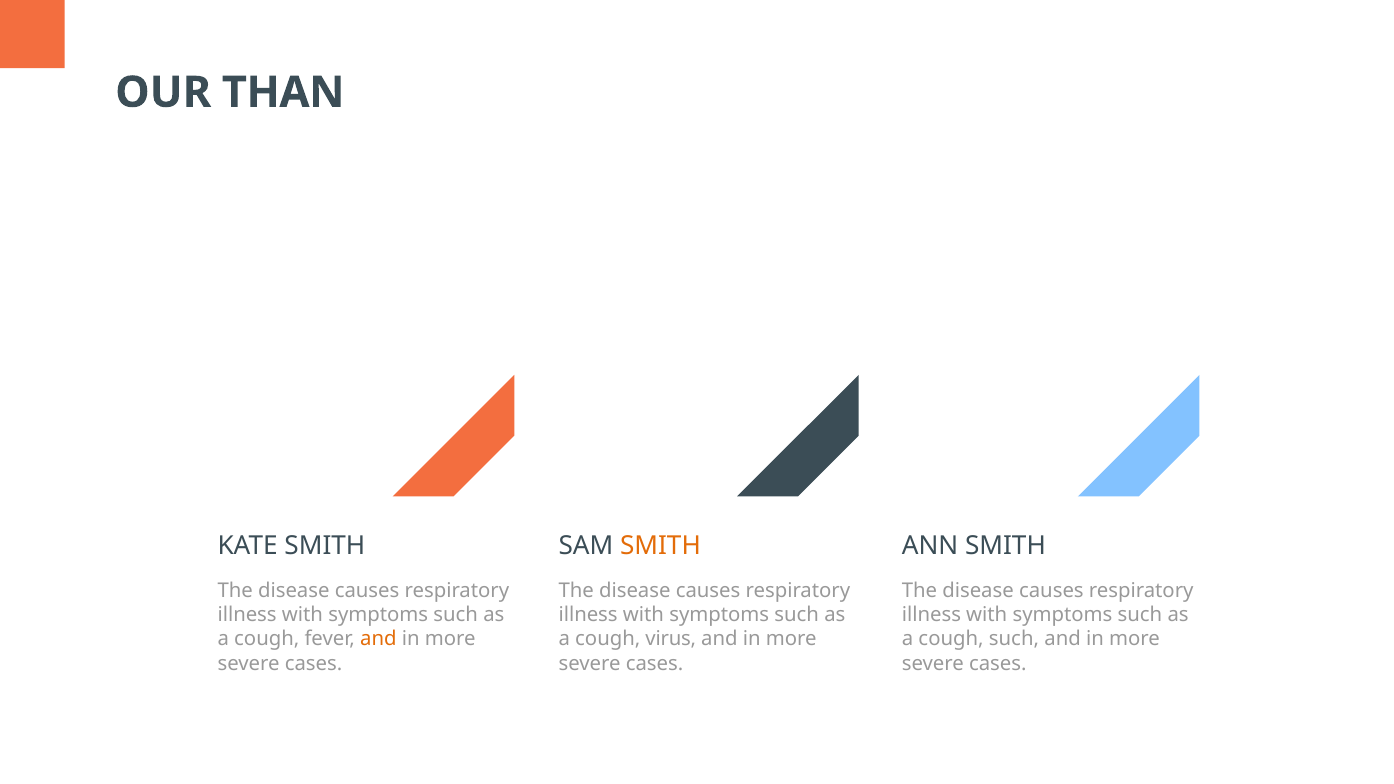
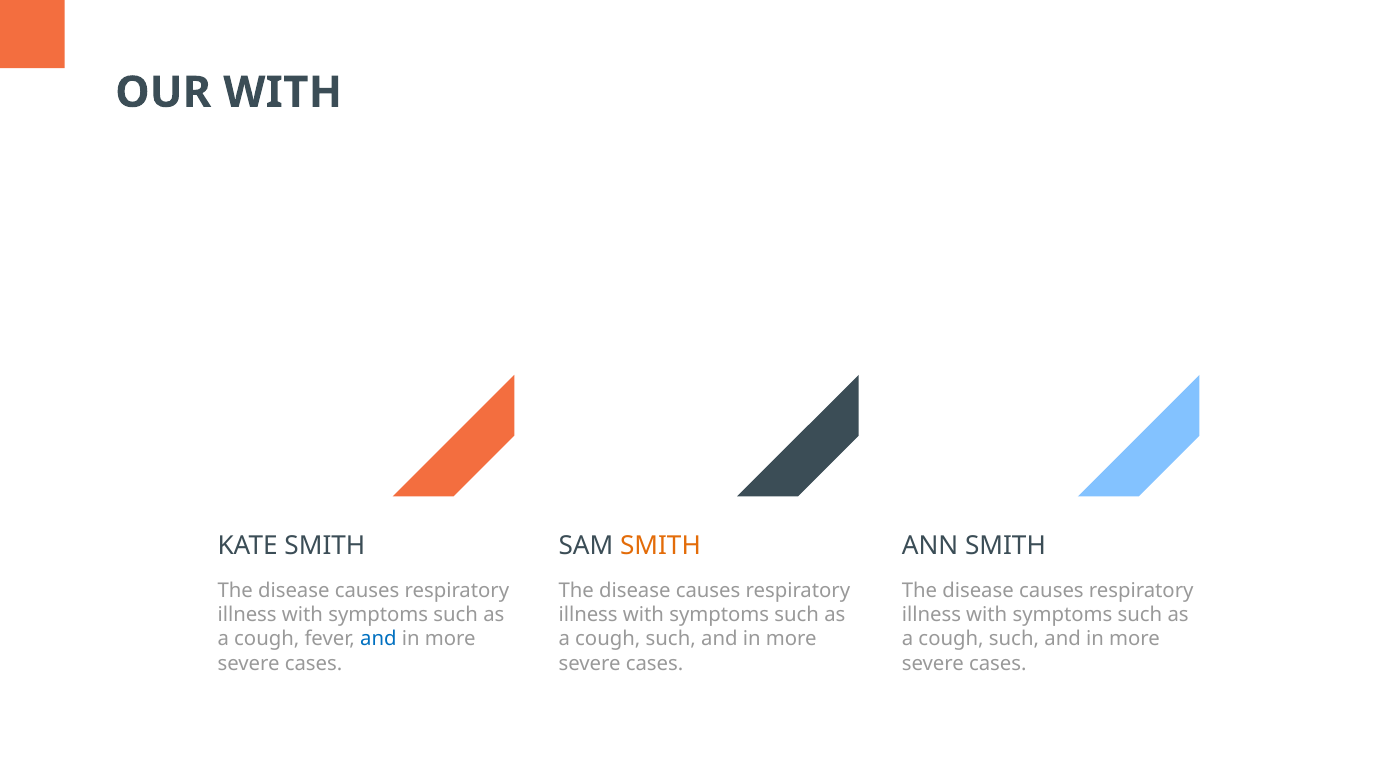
OUR THAN: THAN -> WITH (283, 92)
and colour: orange -> blue (378, 640)
virus: virus -> such (671, 640)
